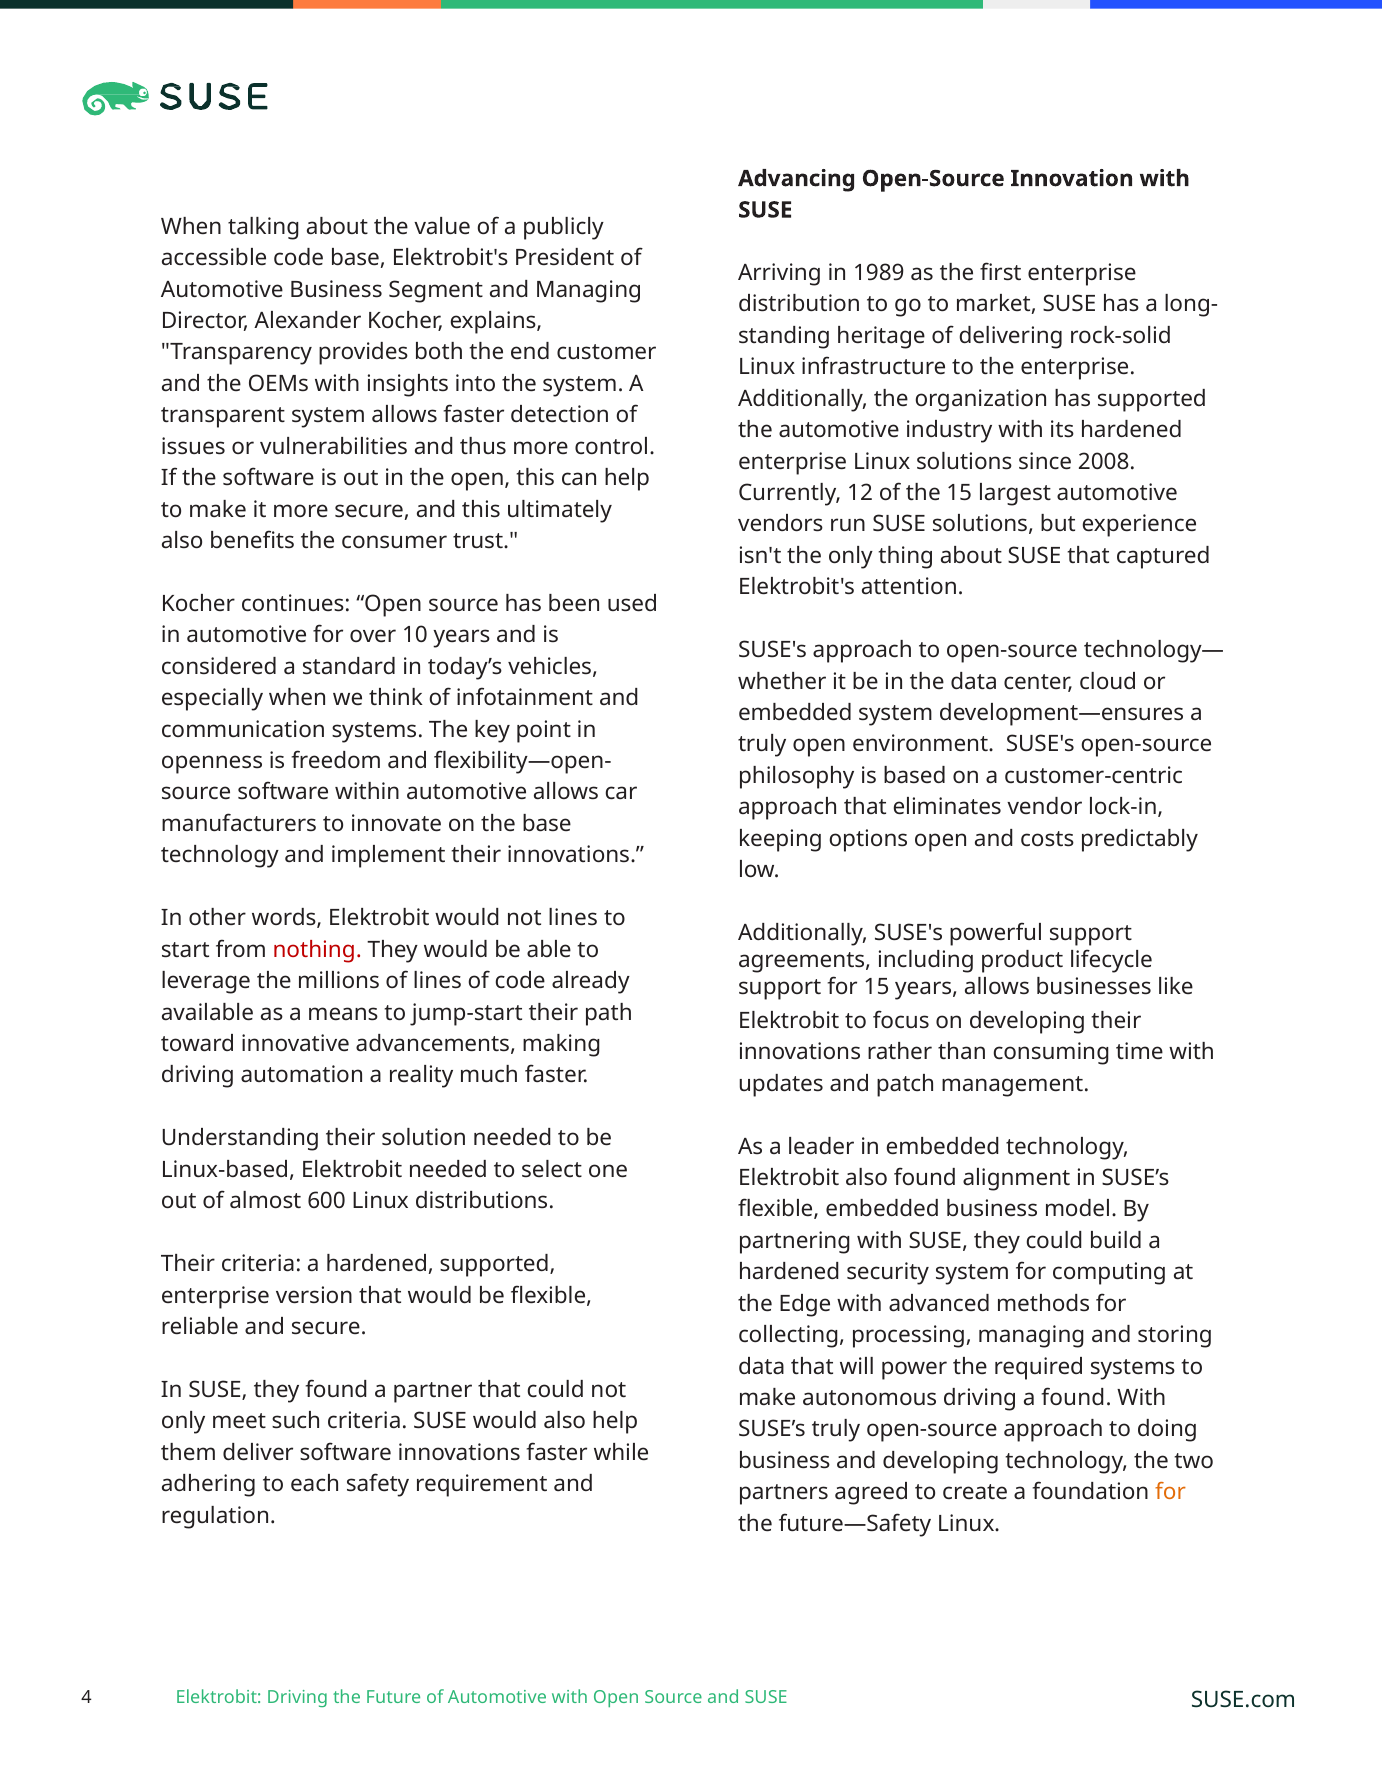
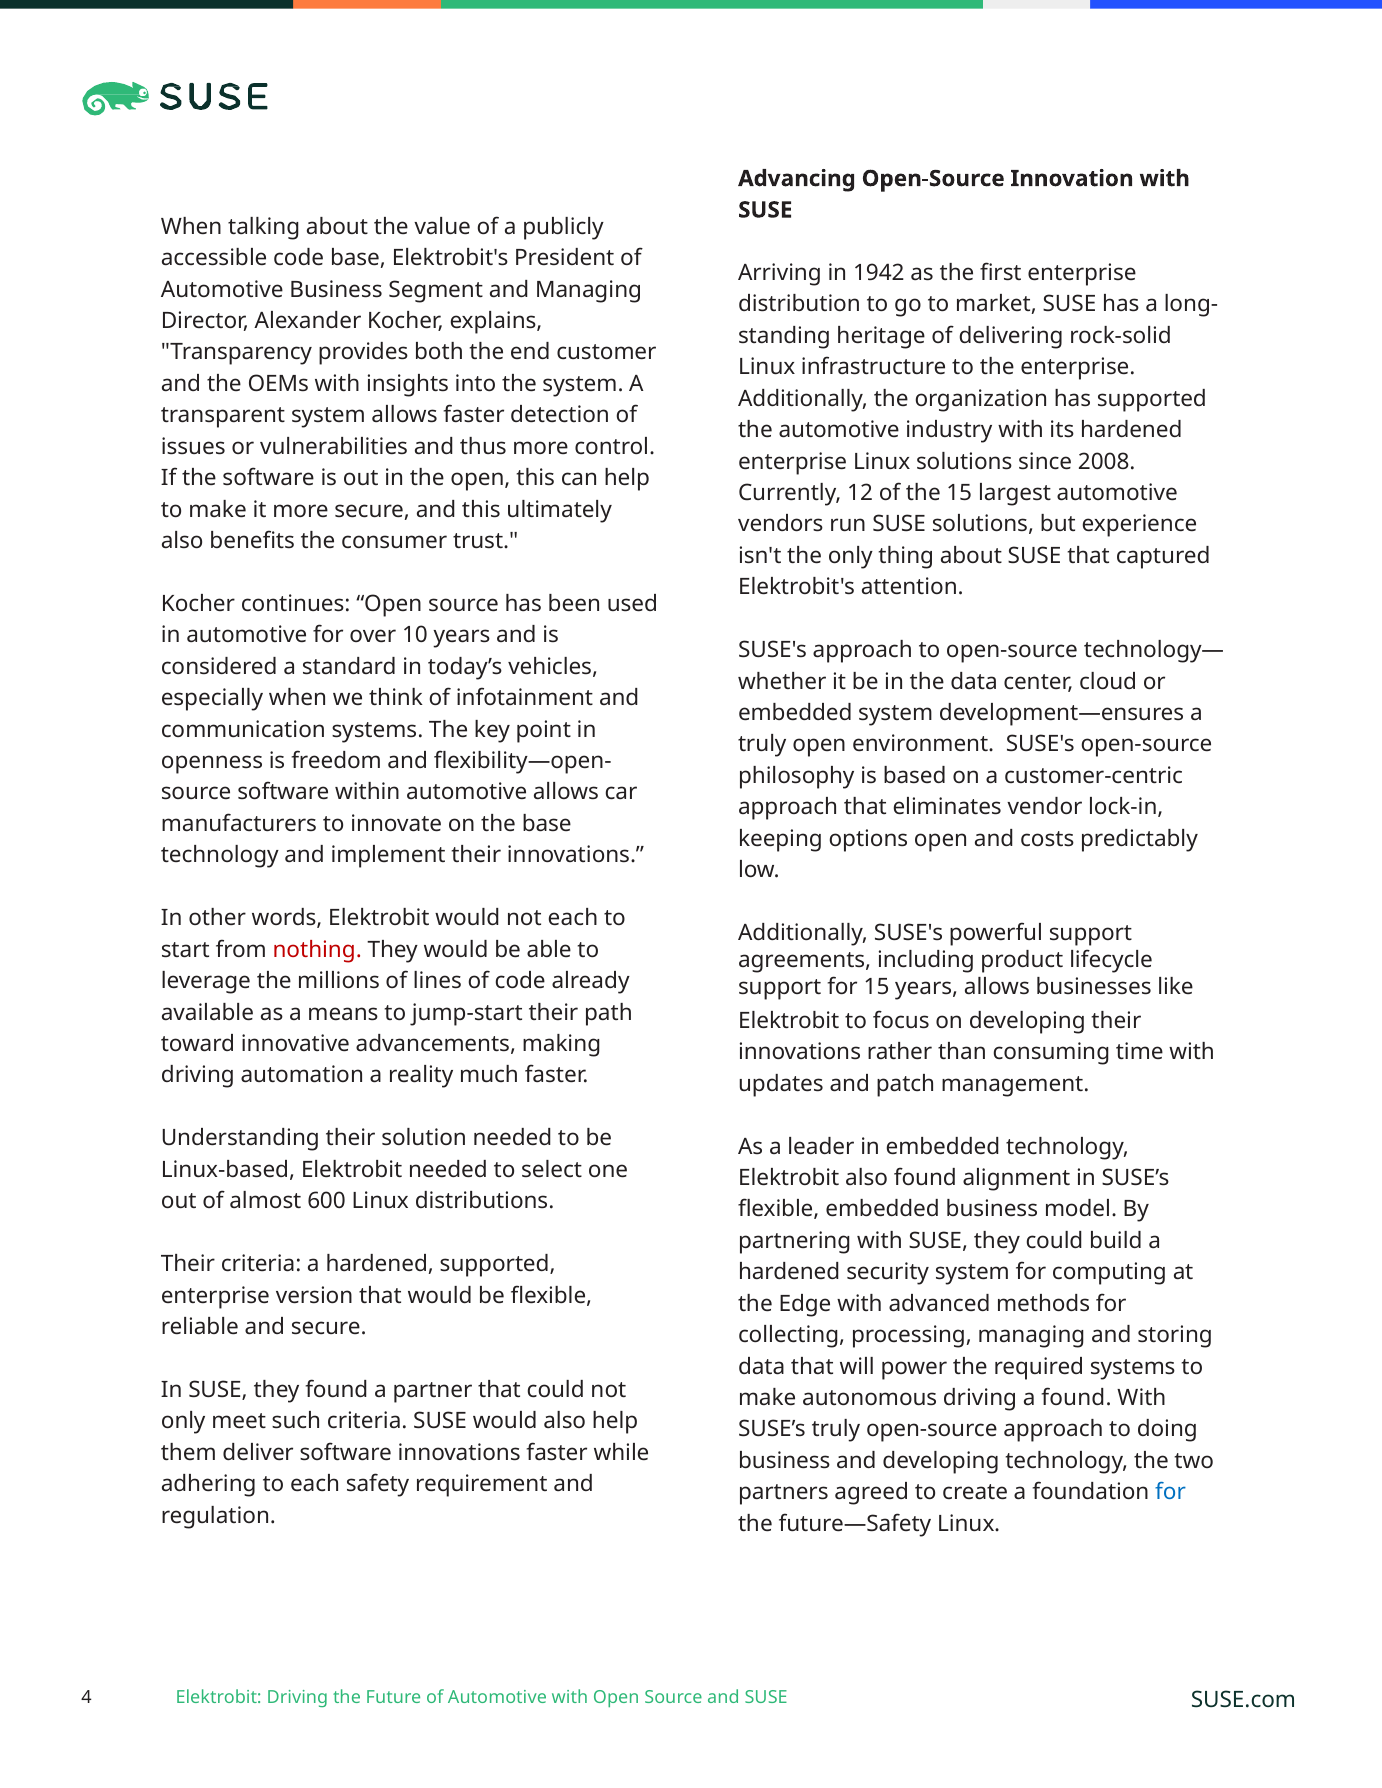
1989: 1989 -> 1942 (879, 273)
not lines: lines -> each (573, 919)
for colour: orange -> blue (1171, 1493)
